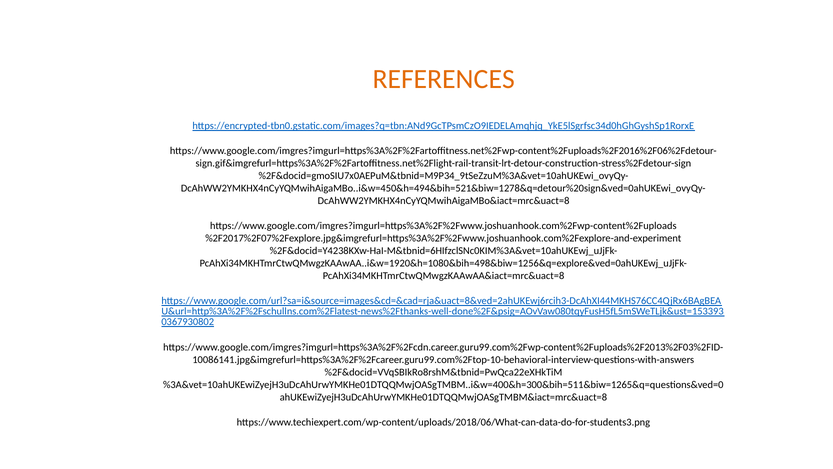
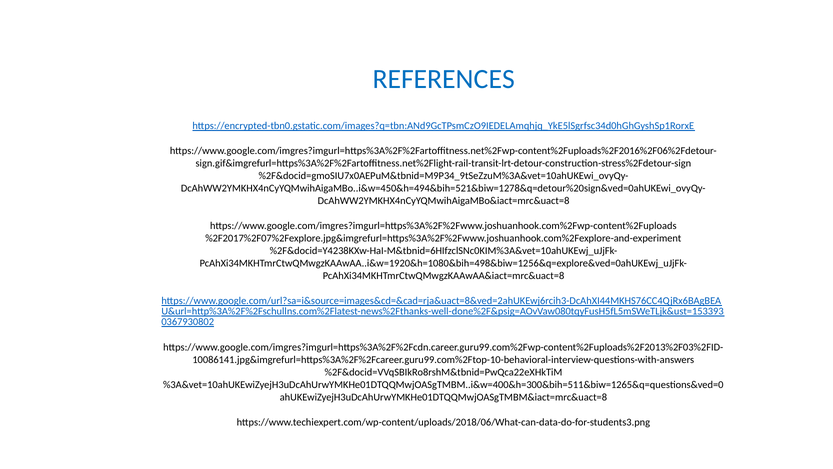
REFERENCES colour: orange -> blue (444, 79)
